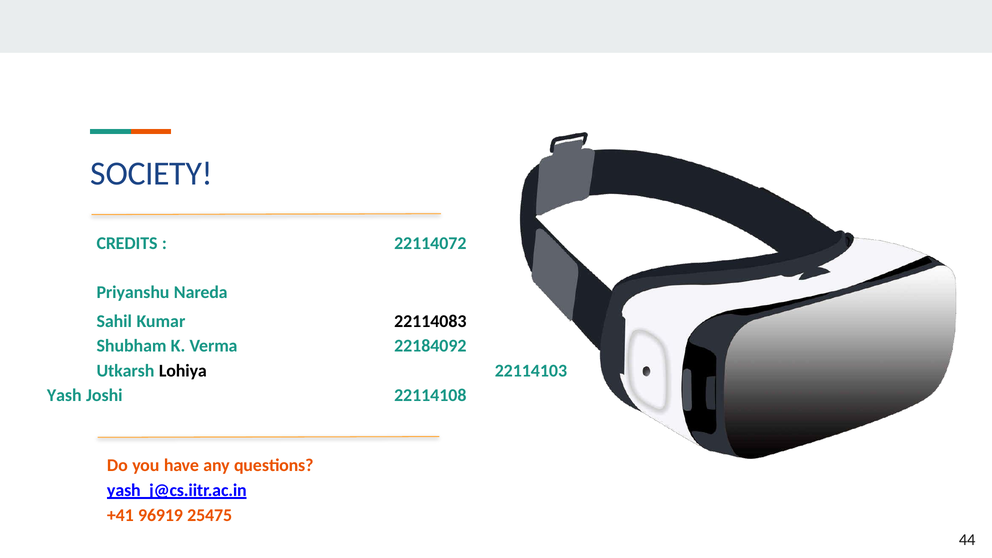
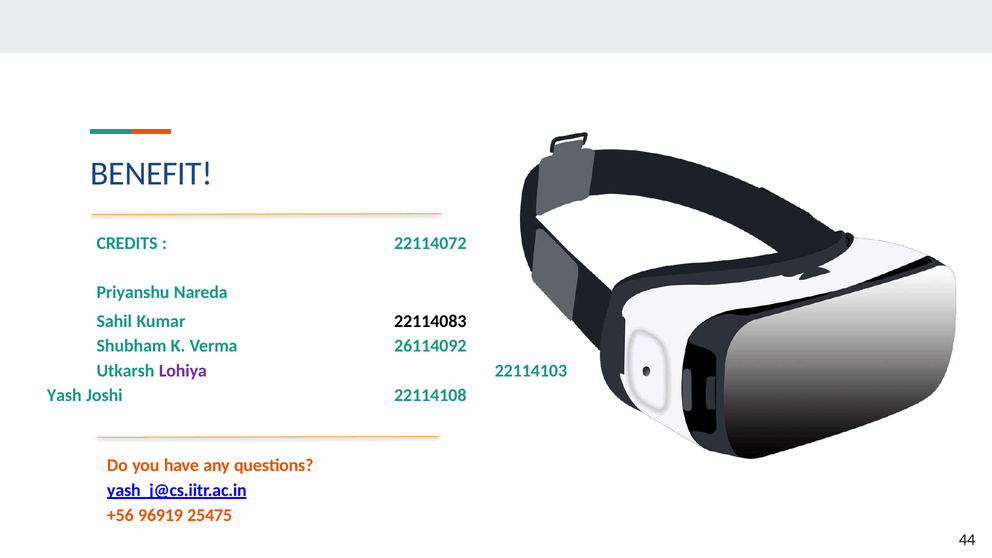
SOCIETY: SOCIETY -> BENEFIT (151, 174)
22184092: 22184092 -> 26114092 (430, 346)
Lohiya colour: black -> purple (183, 371)
+41: +41 -> +56 (120, 515)
